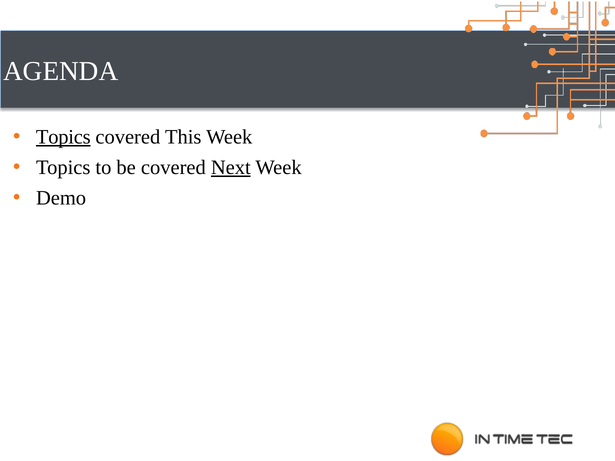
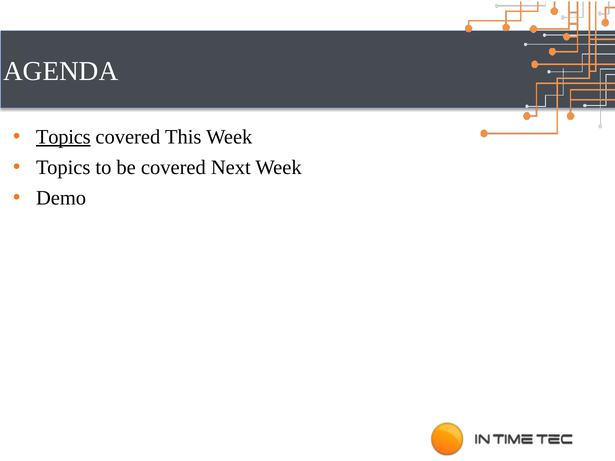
Next underline: present -> none (231, 168)
